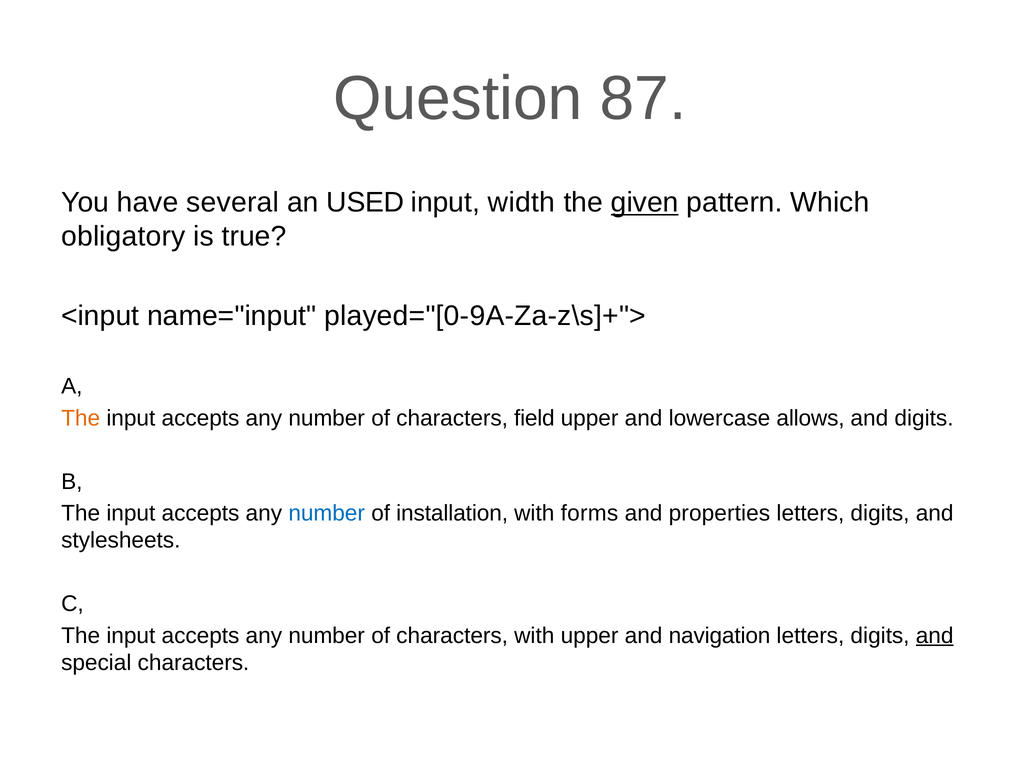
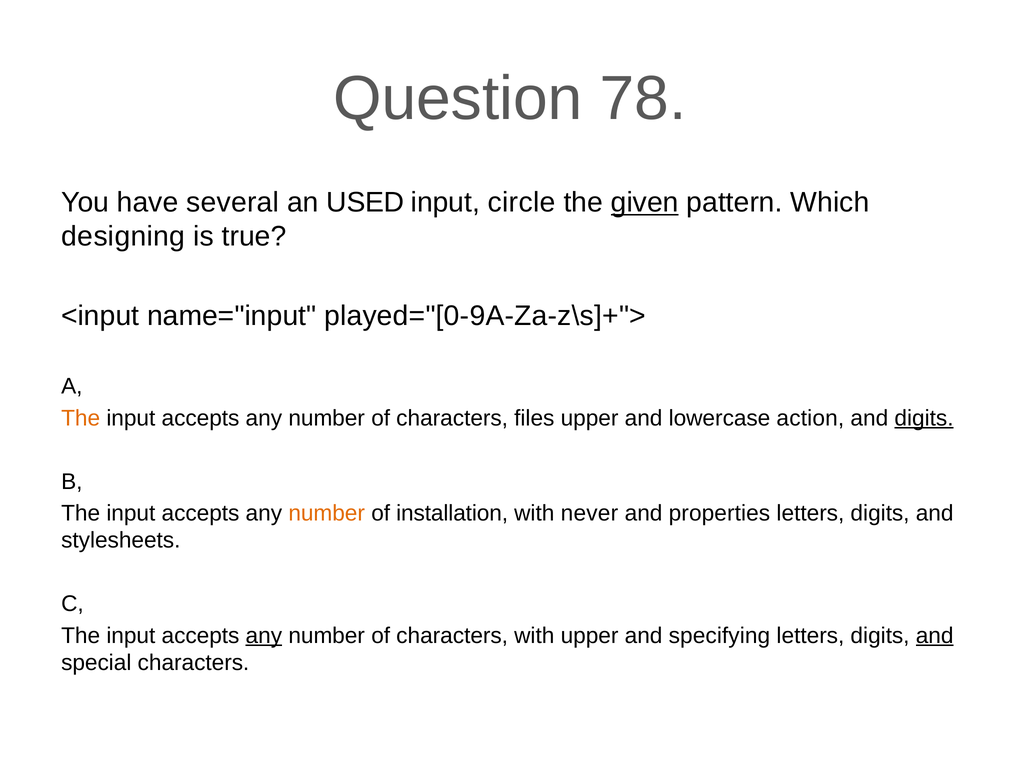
87: 87 -> 78 (643, 99)
width: width -> circle (522, 203)
obligatory: obligatory -> designing (123, 237)
field: field -> files (534, 418)
allows: allows -> action (810, 418)
digits underline: none -> present (924, 418)
number colour: blue -> orange (327, 513)
forms: forms -> never (589, 513)
any underline: none -> present (264, 636)
navigation: navigation -> specifying (719, 636)
